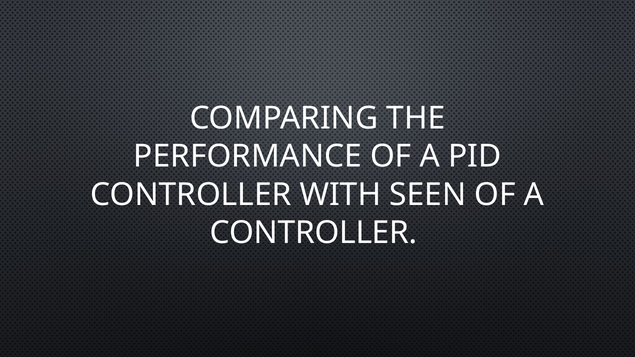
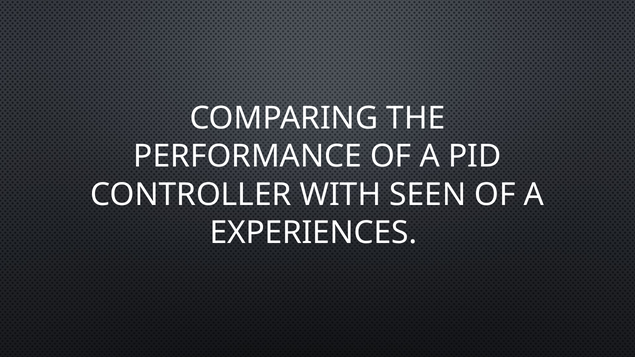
CONTROLLER: CONTROLLER -> EXPERIENCES (313, 233)
